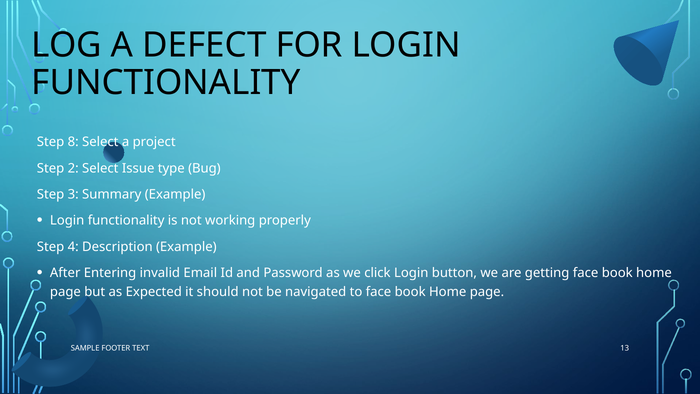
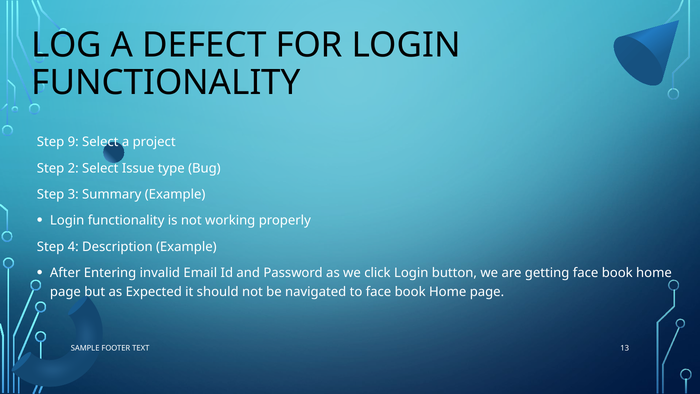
8: 8 -> 9 (73, 142)
